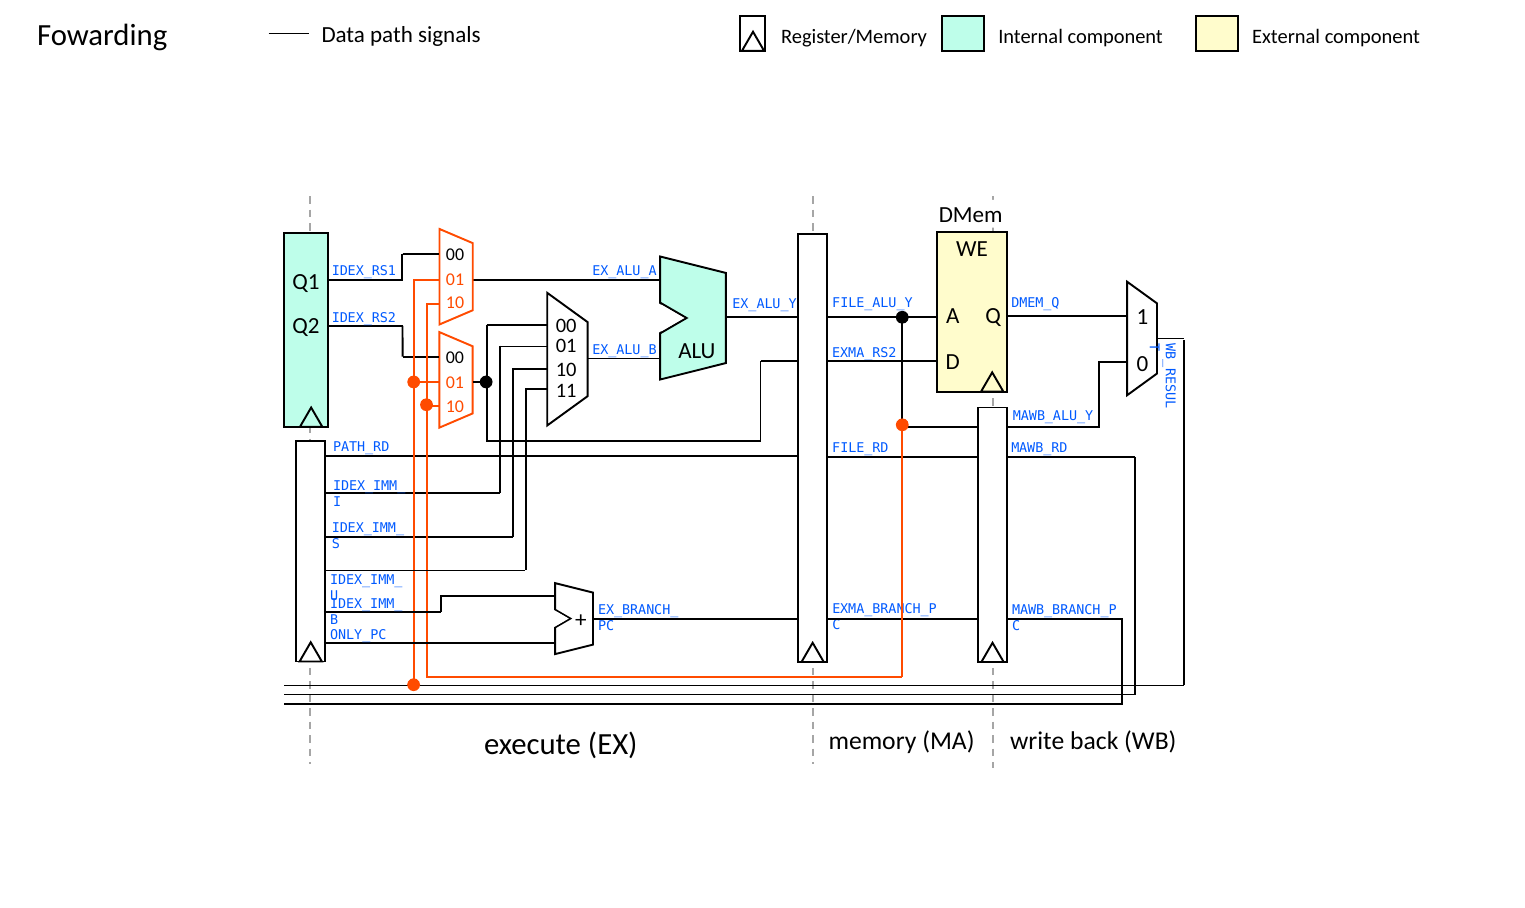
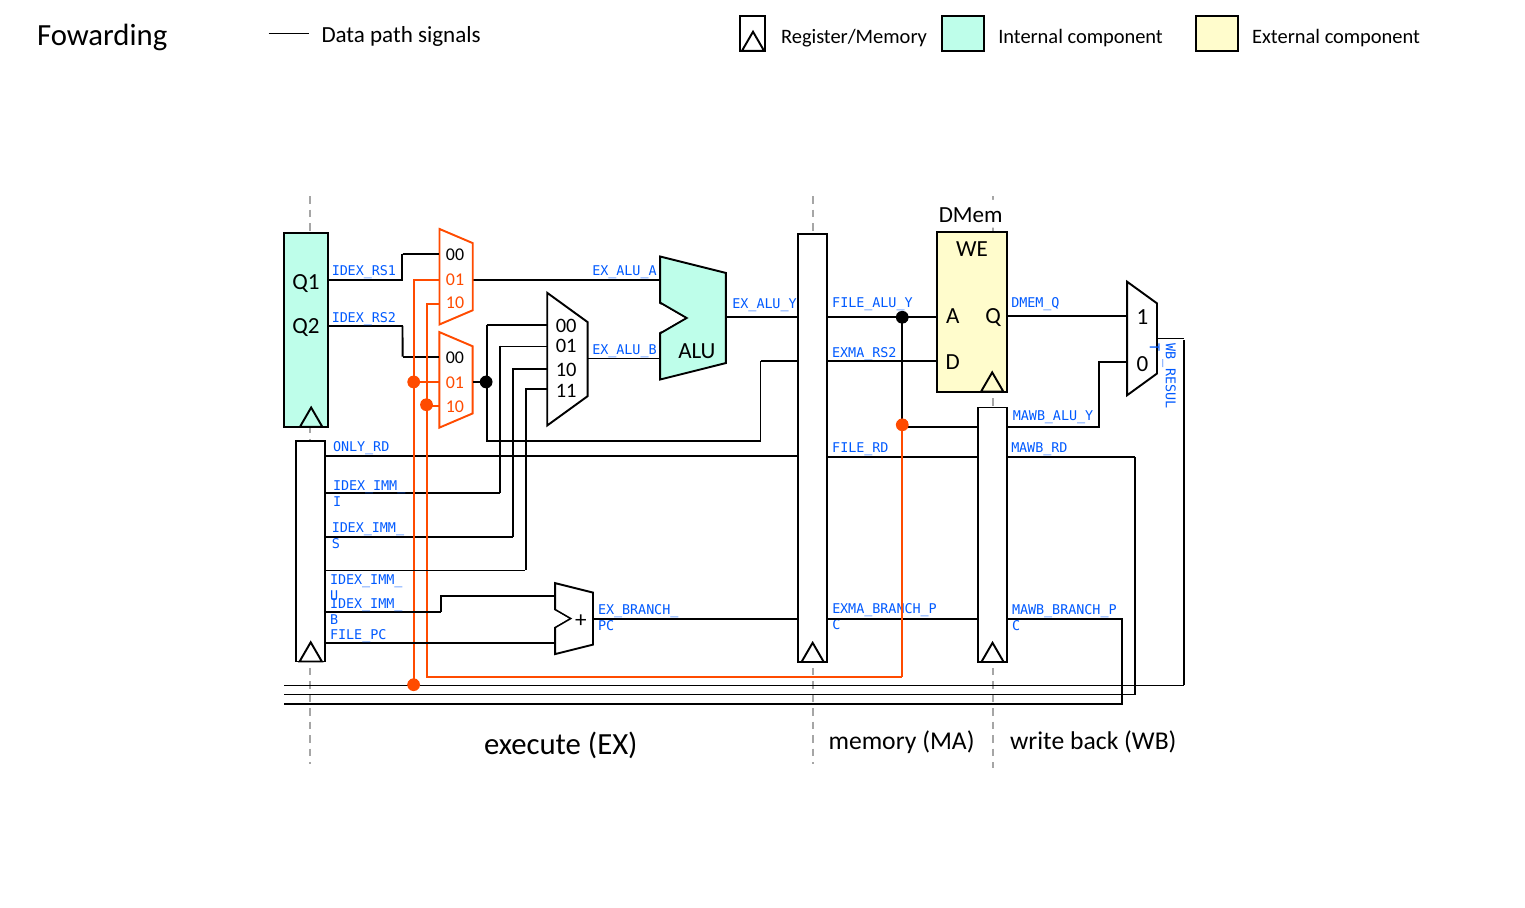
PATH_RD: PATH_RD -> ONLY_RD (361, 447)
ONLY_PC: ONLY_PC -> FILE_PC (358, 635)
